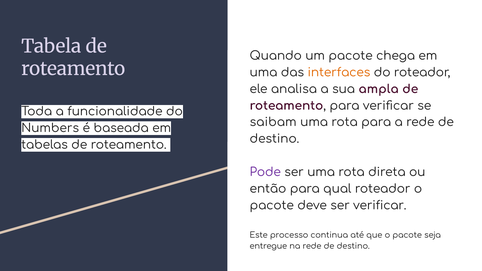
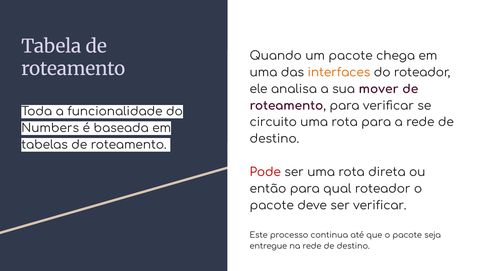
ampla: ampla -> mover (379, 89)
saibam: saibam -> circuito (273, 122)
Pode colour: purple -> red (265, 172)
